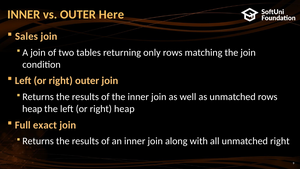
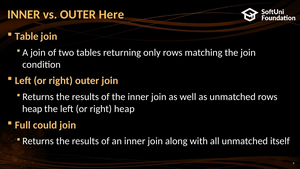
Sales: Sales -> Table (27, 36)
exact: exact -> could (45, 125)
unmatched right: right -> itself (280, 141)
